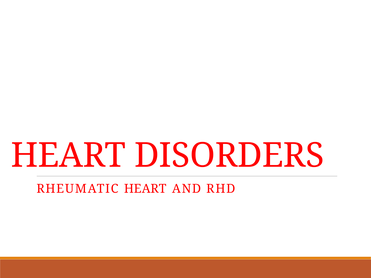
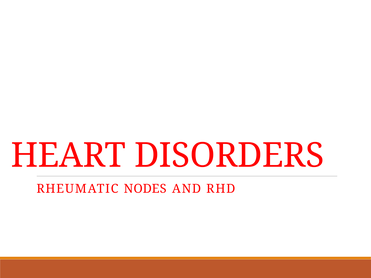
RHEUMATIC HEART: HEART -> NODES (145, 189)
